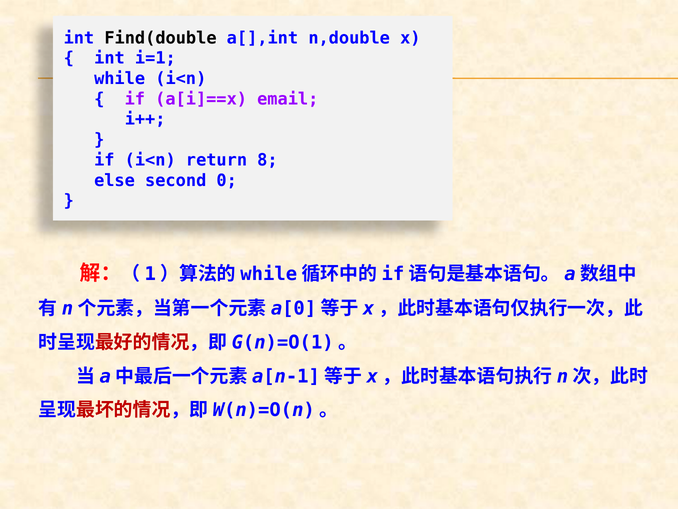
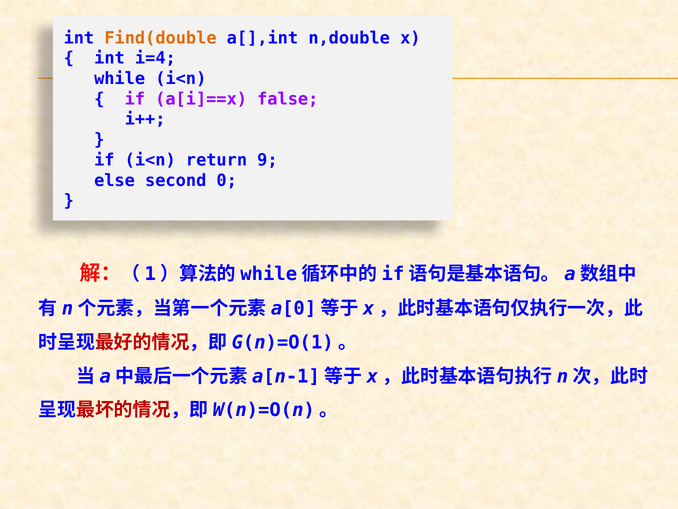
Find(double colour: black -> orange (160, 38)
i=1: i=1 -> i=4 (155, 58)
email: email -> false (288, 99)
8: 8 -> 9 (267, 160)
